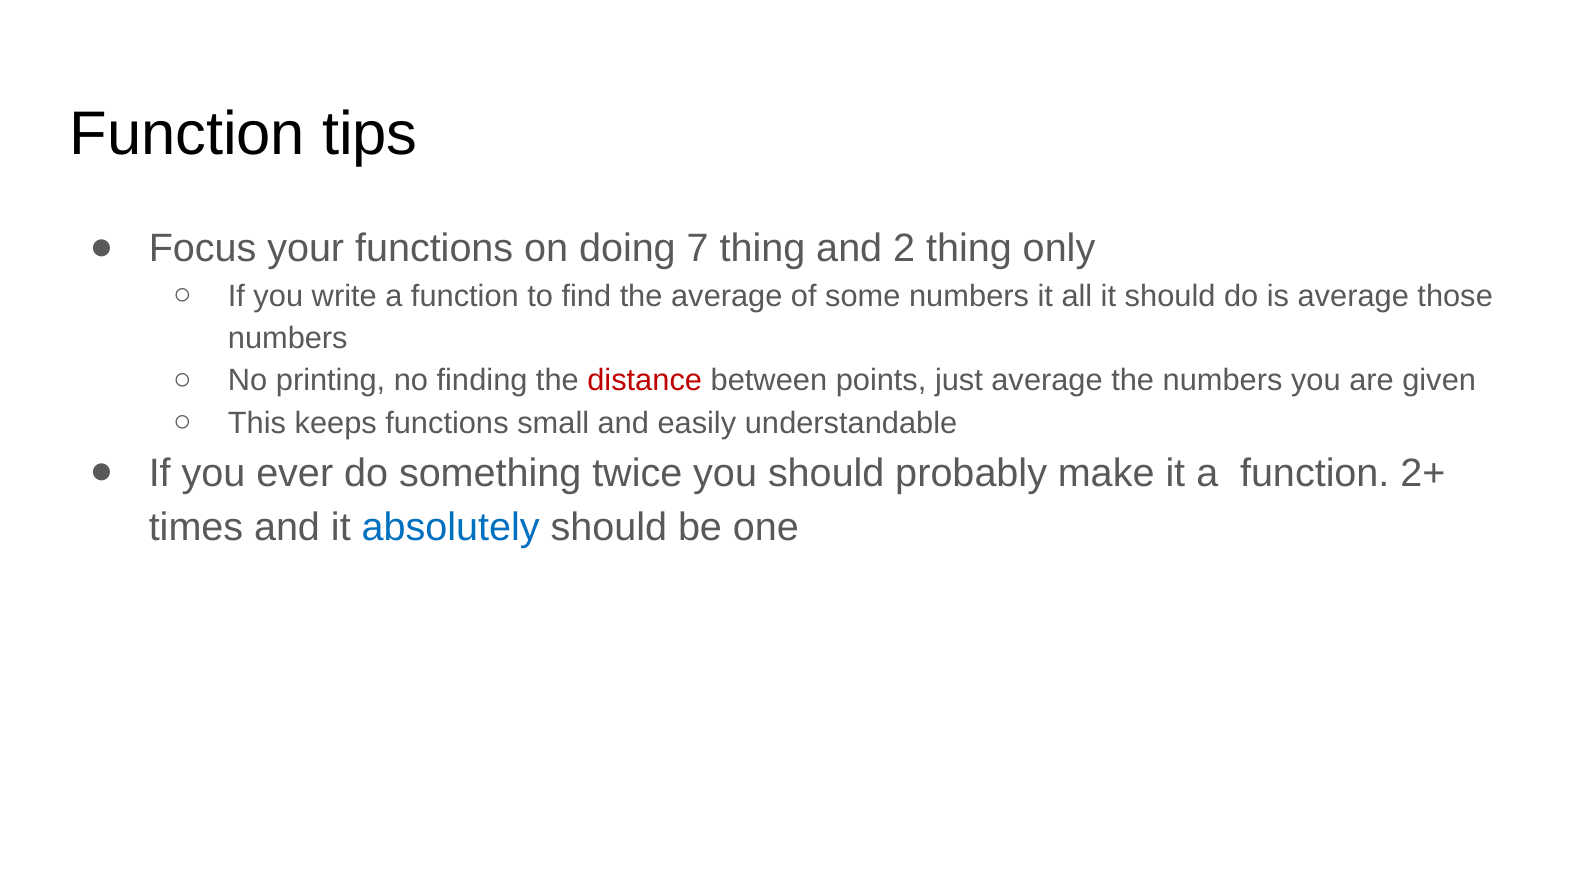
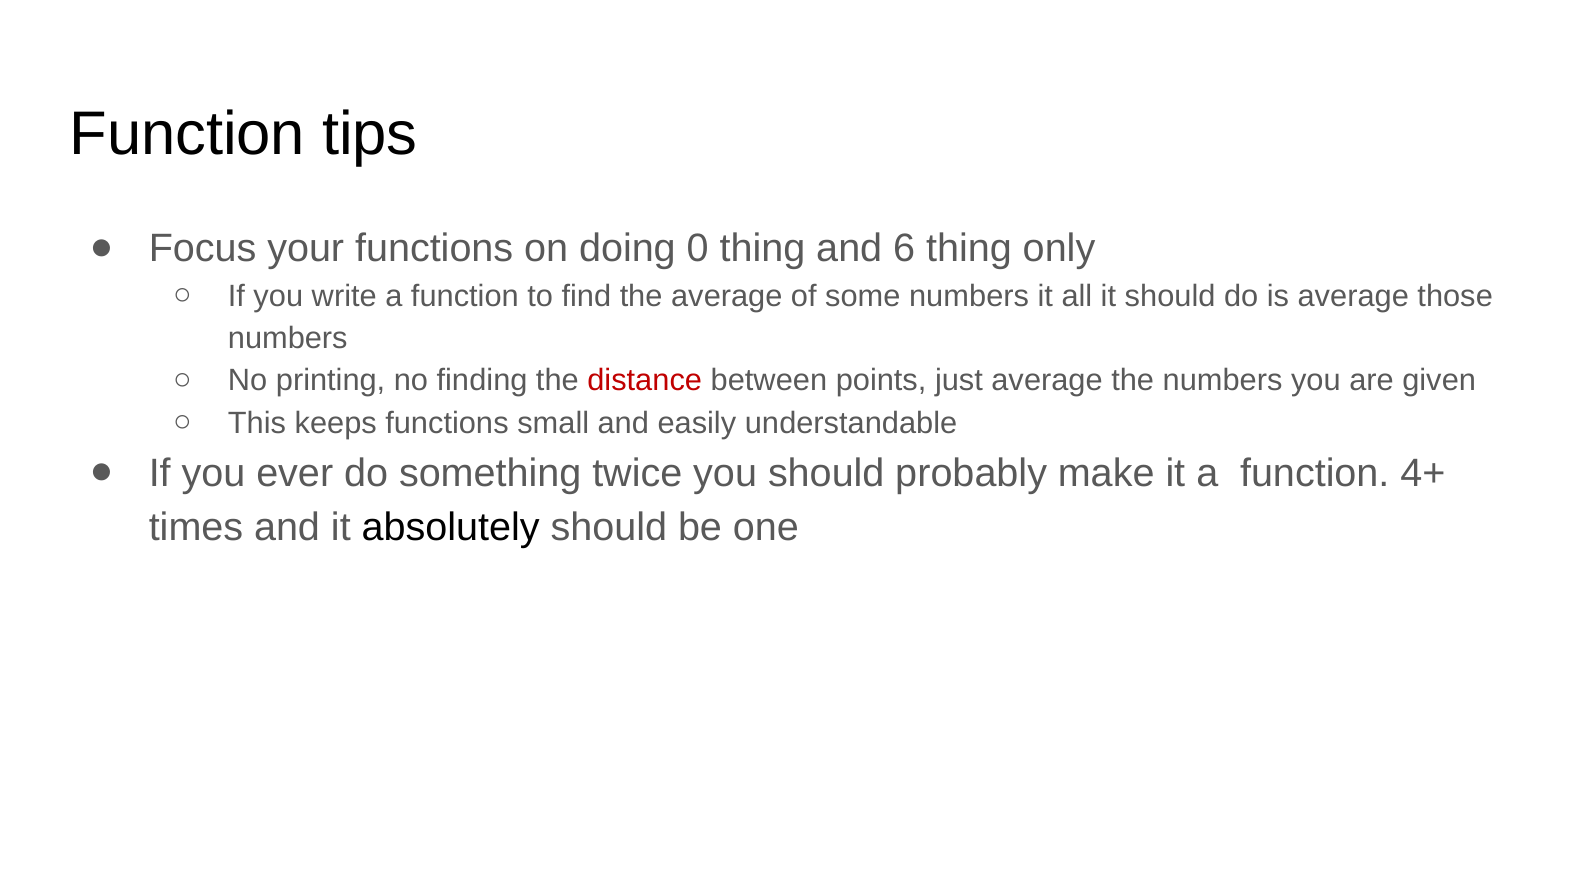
7: 7 -> 0 (698, 249)
2: 2 -> 6 (904, 249)
2+: 2+ -> 4+ (1423, 473)
absolutely colour: blue -> black (451, 528)
